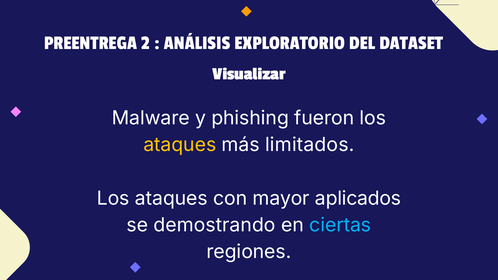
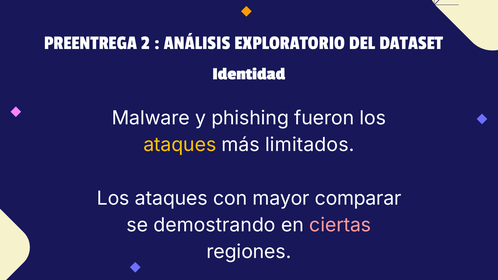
Visualizar: Visualizar -> Identidad (249, 74)
aplicados: aplicados -> comparar (358, 198)
ciertas colour: light blue -> pink (340, 225)
